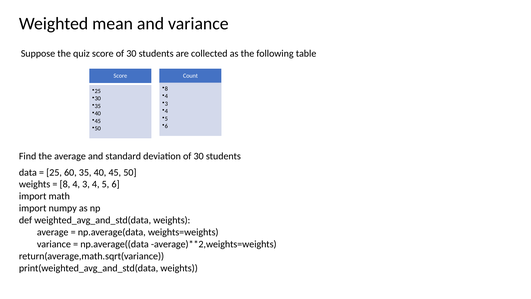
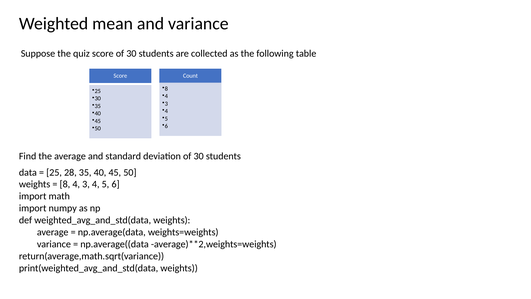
60: 60 -> 28 (70, 172)
